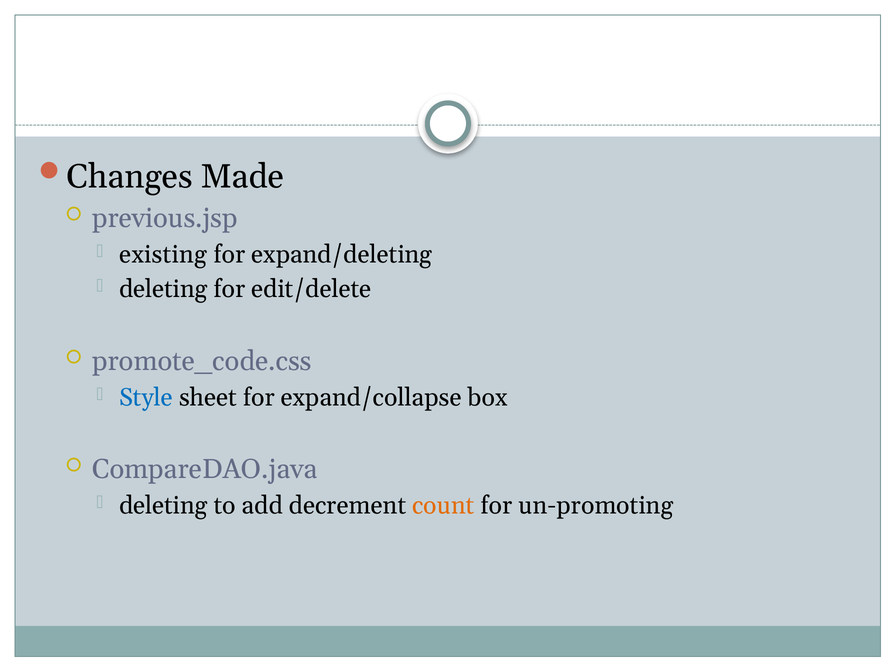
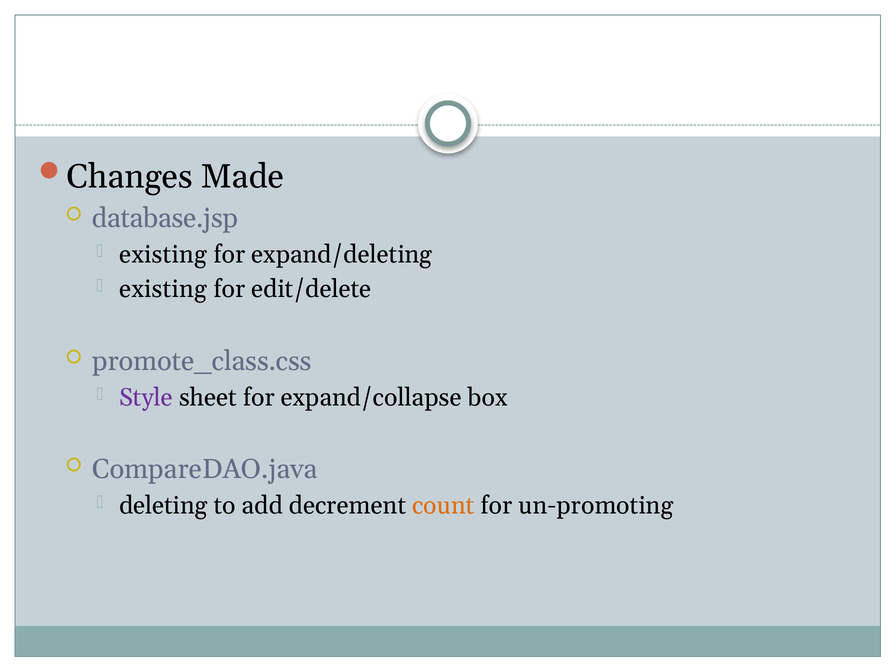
previous.jsp: previous.jsp -> database.jsp (165, 218)
deleting: deleting -> existing (163, 289)
promote_code.css: promote_code.css -> promote_class.css (202, 361)
Style colour: blue -> purple (146, 397)
